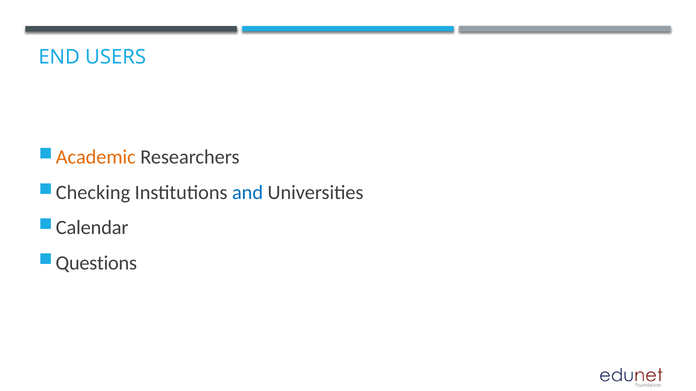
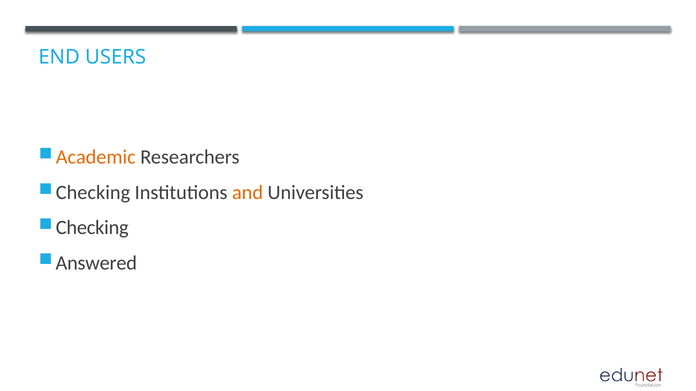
and colour: blue -> orange (248, 193)
Calendar: Calendar -> Checking (92, 228)
Questions: Questions -> Answered (96, 263)
